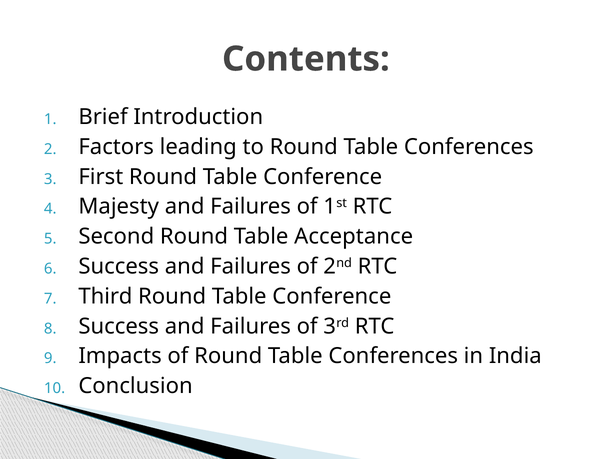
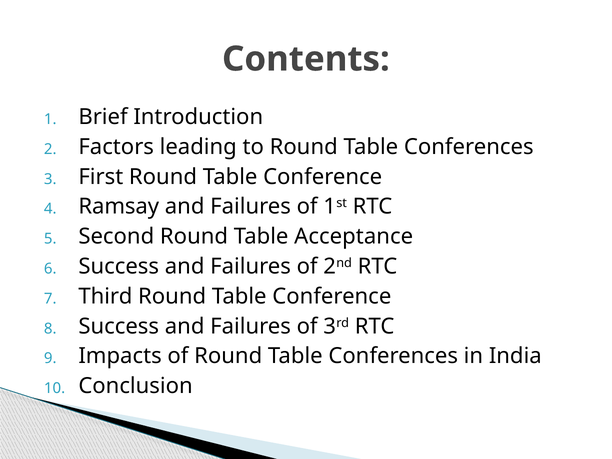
Majesty: Majesty -> Ramsay (119, 207)
